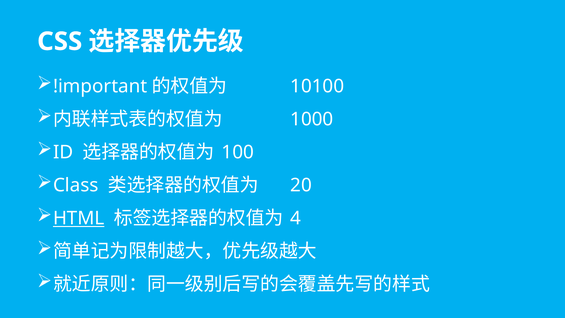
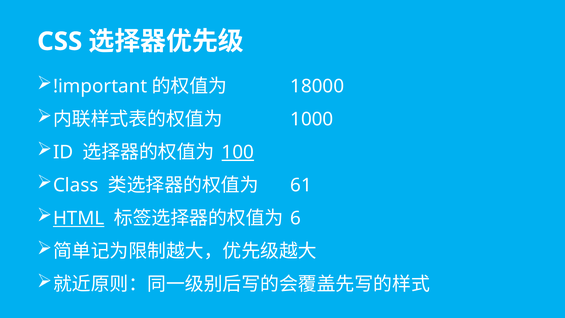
10100: 10100 -> 18000 (317, 86)
100 underline: none -> present (238, 152)
20: 20 -> 61 (301, 185)
4: 4 -> 6 (296, 218)
